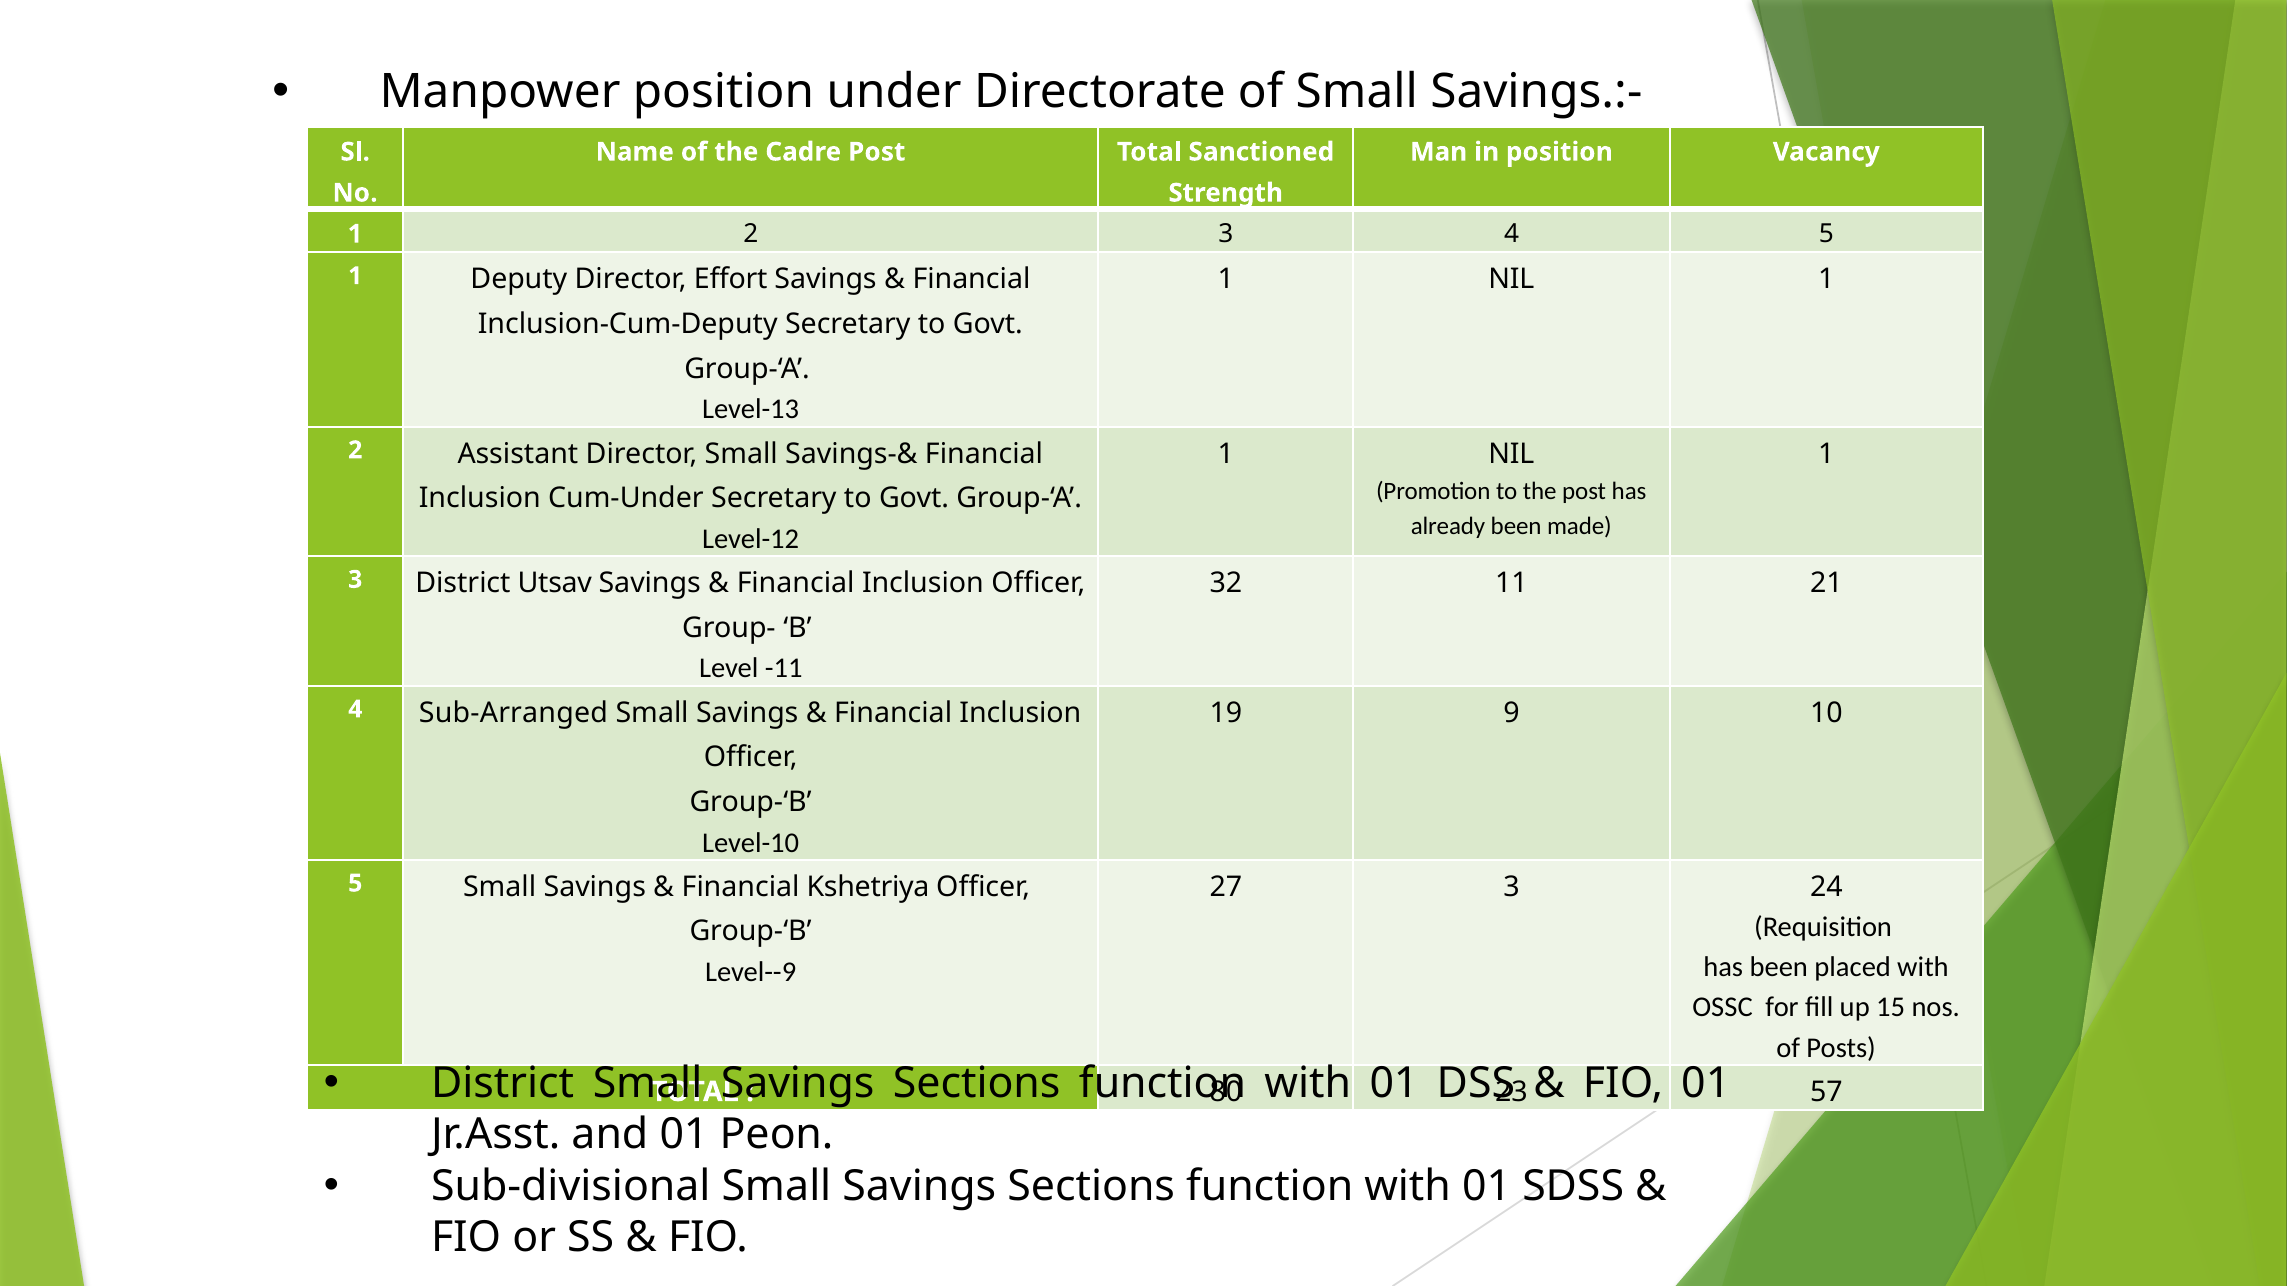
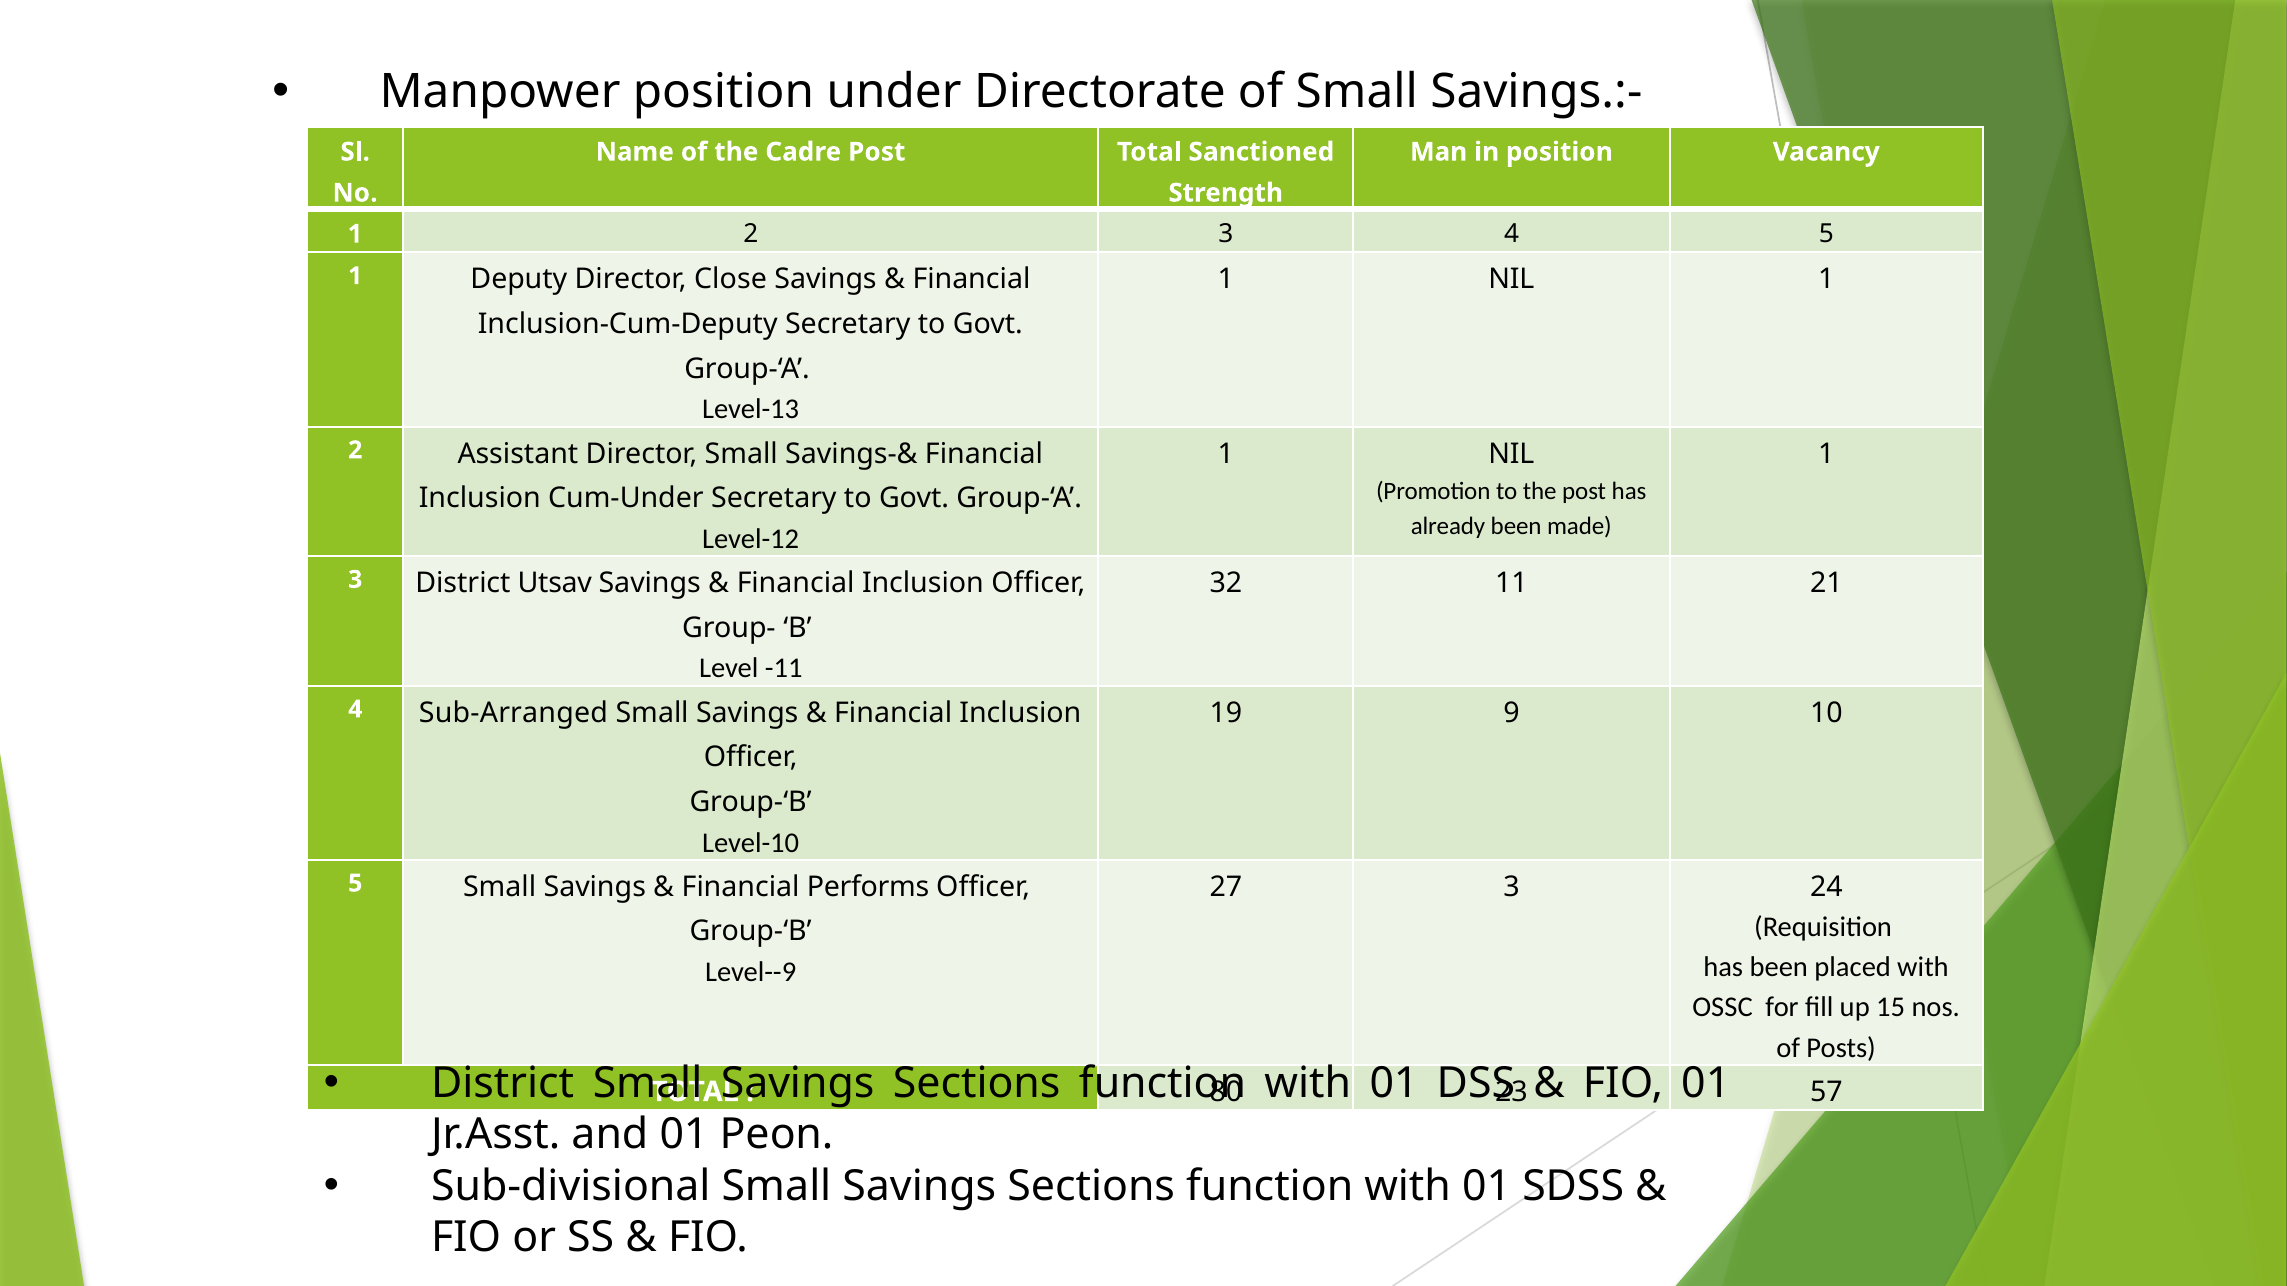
Effort: Effort -> Close (730, 280)
Kshetriya: Kshetriya -> Performs (868, 887)
